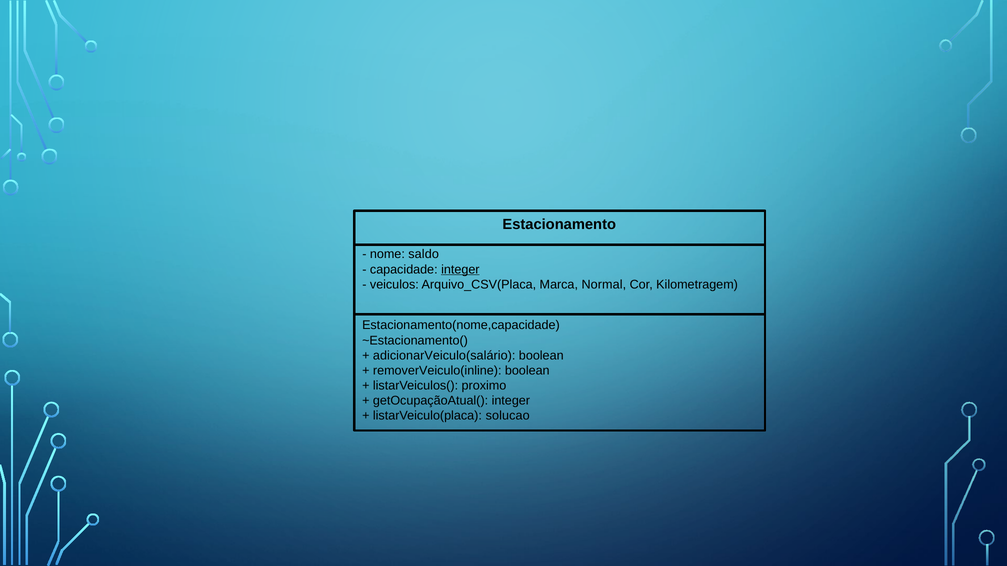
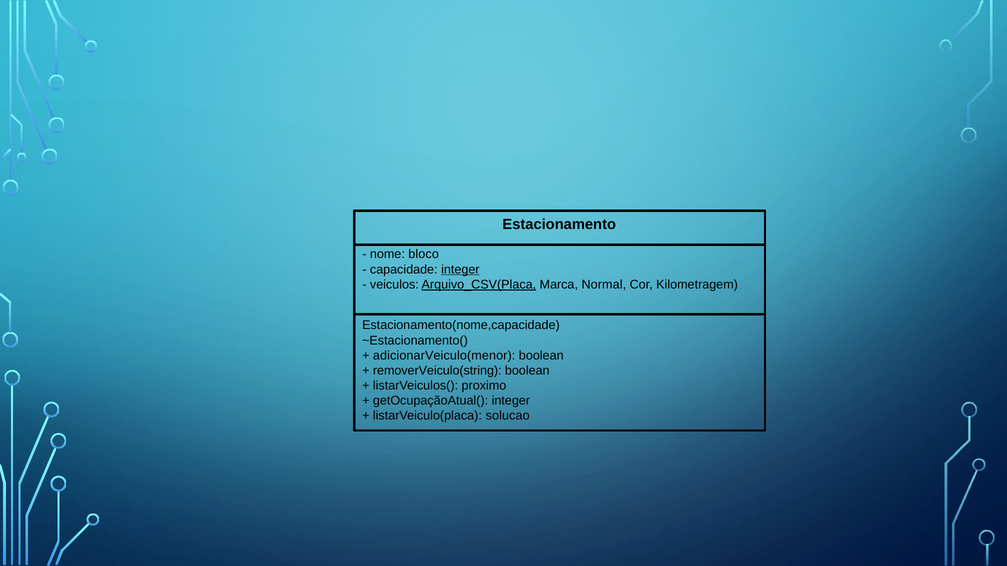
saldo: saldo -> bloco (424, 255)
Arquivo_CSV(Placa underline: none -> present (479, 285)
adicionarVeiculo(salário: adicionarVeiculo(salário -> adicionarVeiculo(menor (444, 356)
removerVeiculo(inline: removerVeiculo(inline -> removerVeiculo(string (437, 371)
